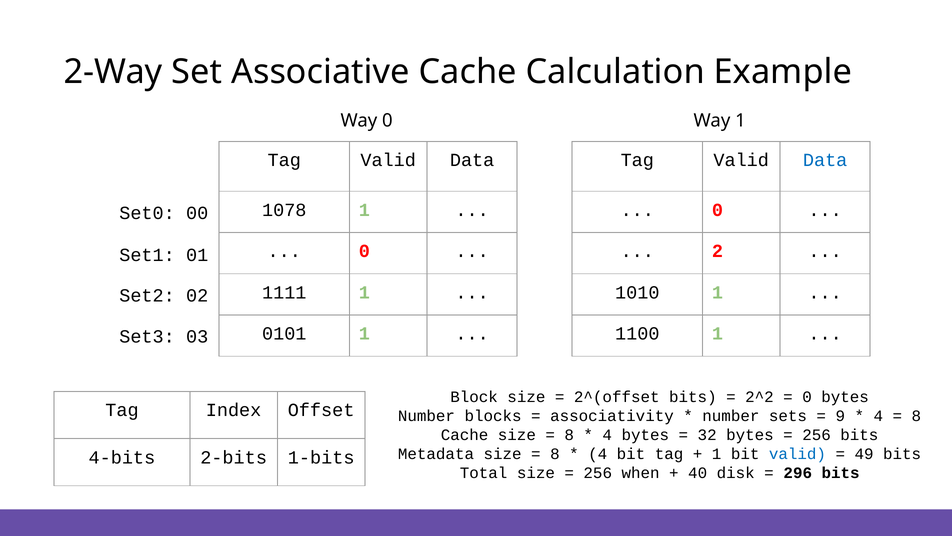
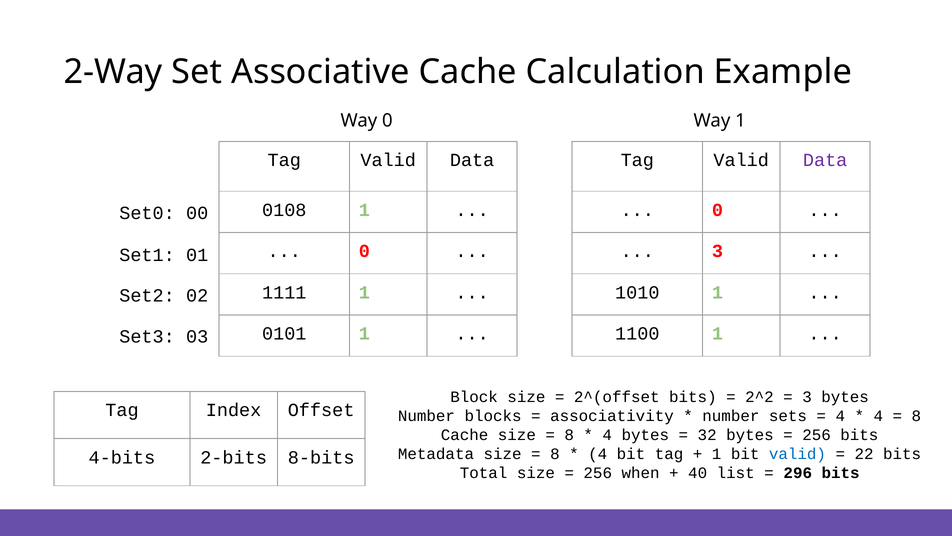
Data colour: blue -> purple (825, 160)
1078: 1078 -> 0108 (284, 210)
2: 2 -> 3 (717, 251)
0: 0 -> 3 (807, 397)
9: 9 -> 4 (840, 416)
49: 49 -> 22 (864, 454)
1-bits: 1-bits -> 8-bits (321, 457)
disk: disk -> list (736, 473)
